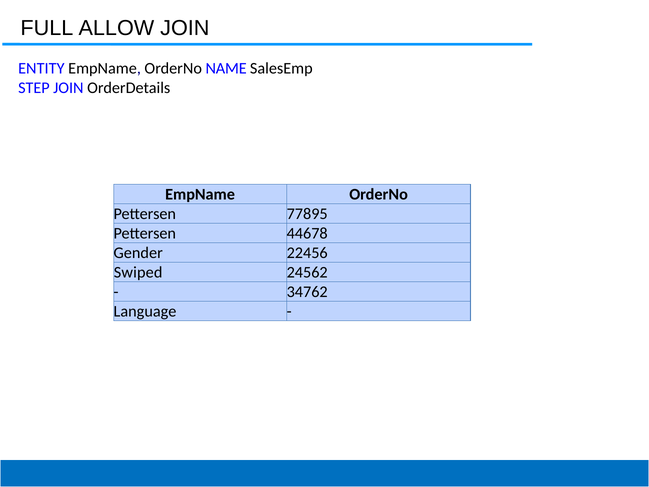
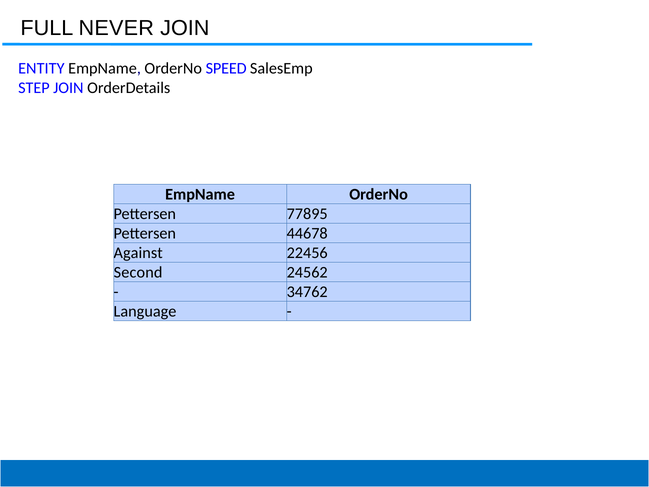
ALLOW: ALLOW -> NEVER (116, 28)
NAME: NAME -> SPEED (226, 68)
Gender: Gender -> Against (138, 253)
Swiped: Swiped -> Second (138, 272)
